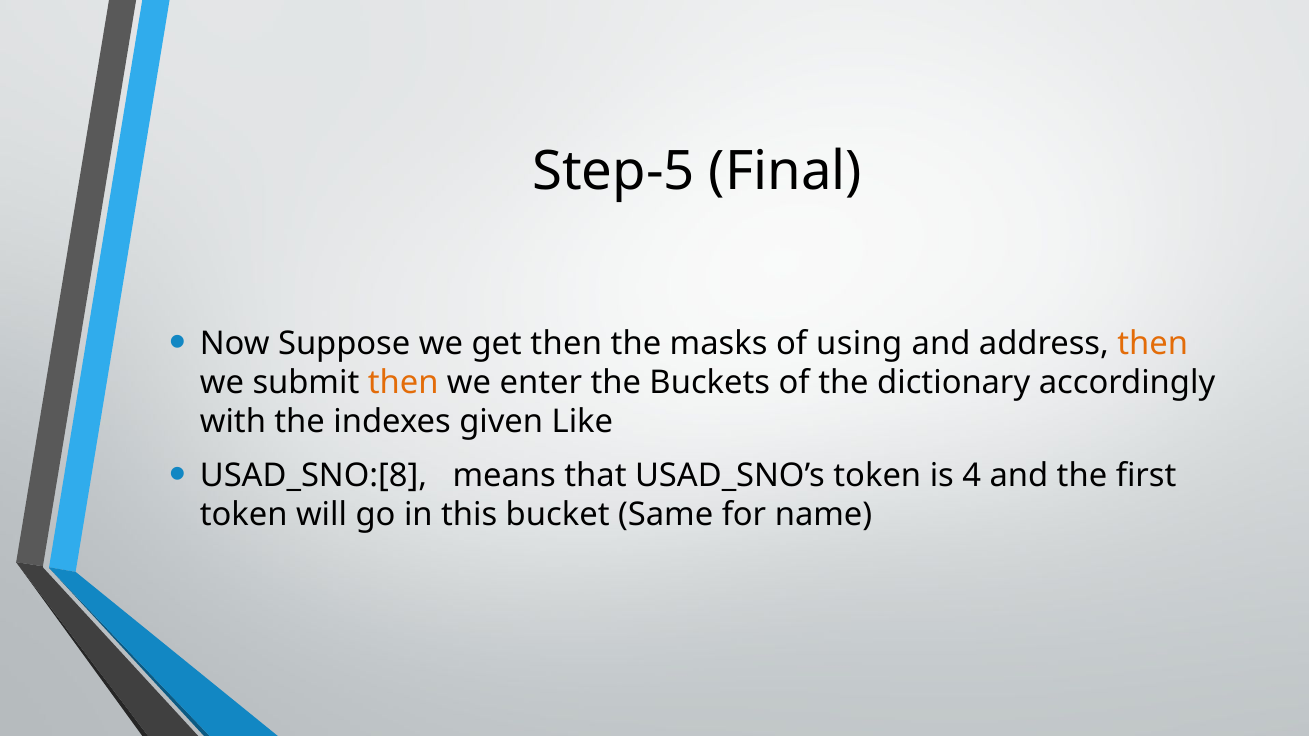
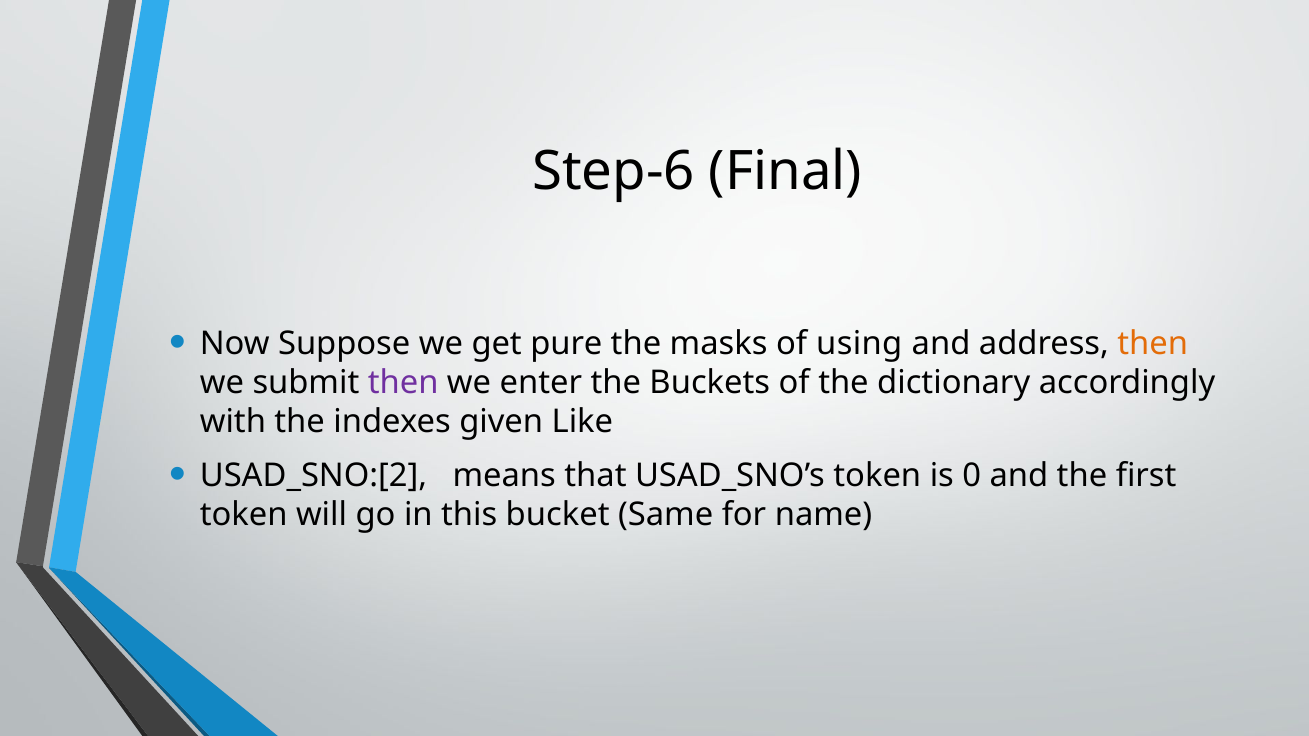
Step-5: Step-5 -> Step-6 (613, 172)
get then: then -> pure (566, 343)
then colour: orange -> purple (403, 383)
USAD_SNO:[8: USAD_SNO:[8 -> USAD_SNO:[2 (313, 476)
4: 4 -> 0 (972, 476)
